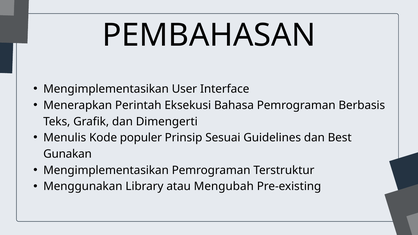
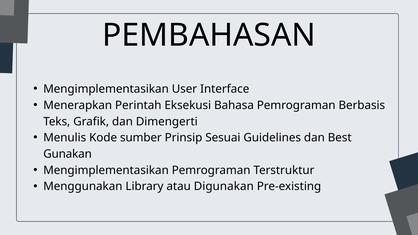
populer: populer -> sumber (141, 138)
Mengubah: Mengubah -> Digunakan (224, 187)
